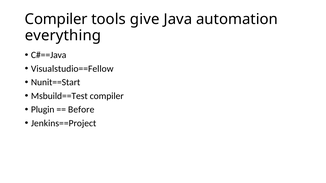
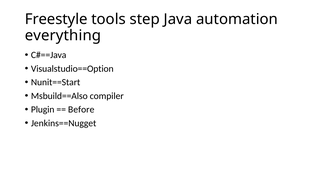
Compiler: Compiler -> Freestyle (56, 19)
give: give -> step (145, 19)
Visualstudio==Fellow: Visualstudio==Fellow -> Visualstudio==Option (72, 69)
Msbuild==Test: Msbuild==Test -> Msbuild==Also (59, 96)
Jenkins==Project: Jenkins==Project -> Jenkins==Nugget (64, 123)
